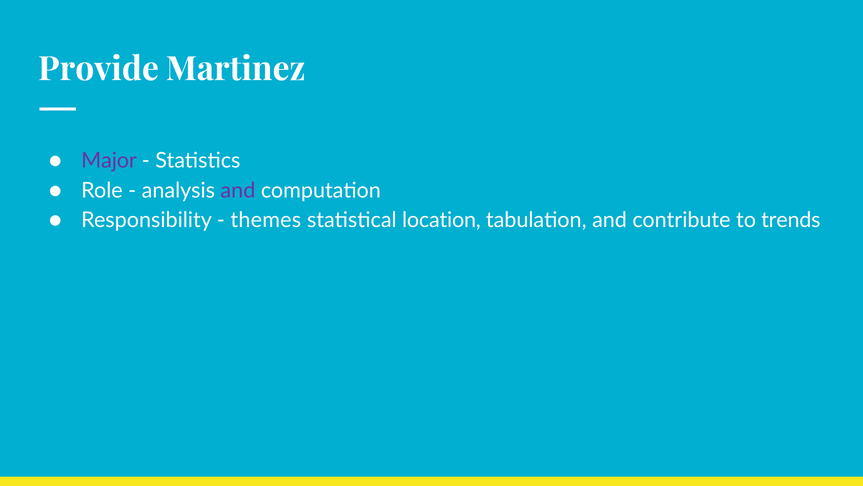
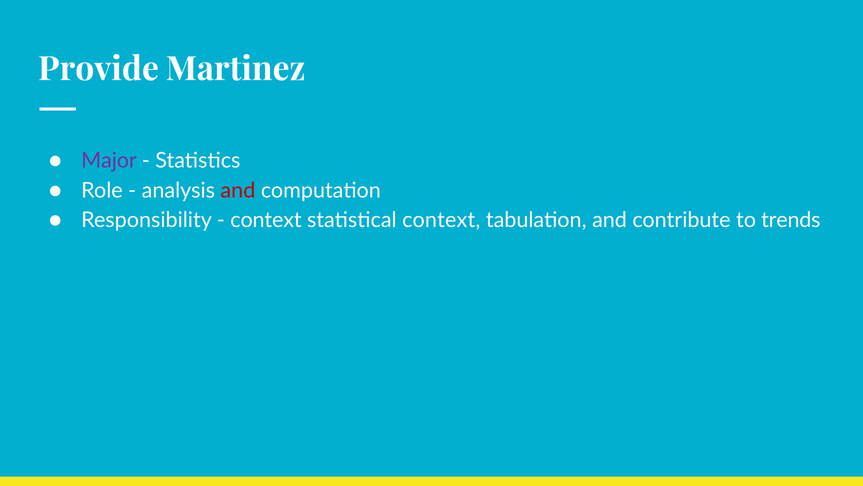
and colour: purple -> red (238, 190)
themes: themes -> context (266, 220)
statistical location: location -> context (441, 220)
